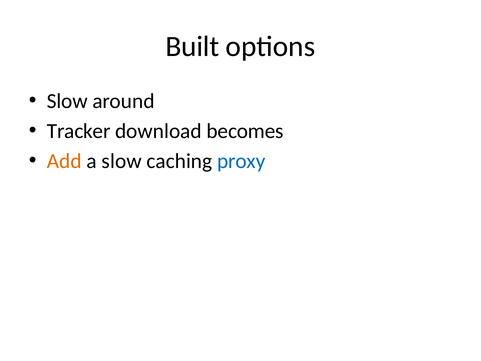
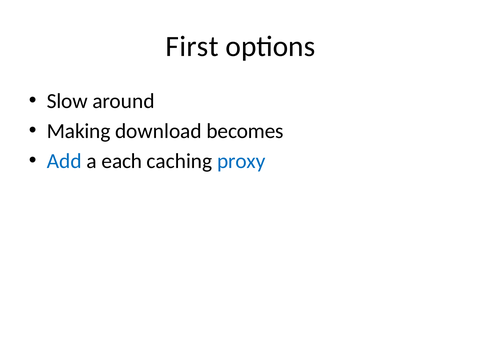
Built: Built -> First (192, 47)
Tracker: Tracker -> Making (79, 131)
Add colour: orange -> blue (64, 161)
a slow: slow -> each (122, 161)
